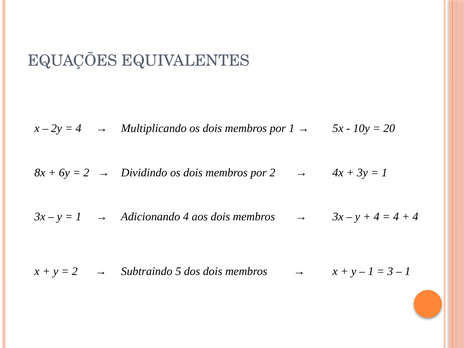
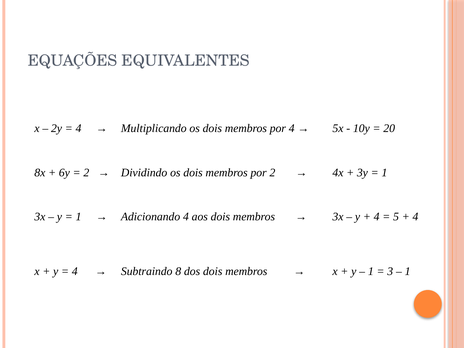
por 1: 1 -> 4 (292, 128)
4: 4 -> 5 (396, 217)
2: 2 -> 4 (75, 271)
5: 5 -> 8 (178, 271)
